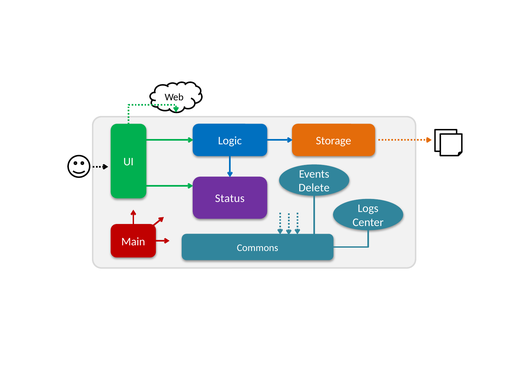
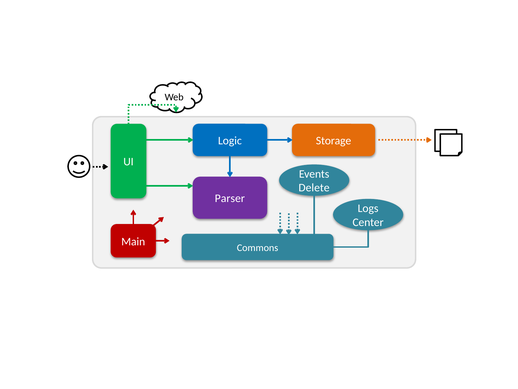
Status: Status -> Parser (230, 198)
